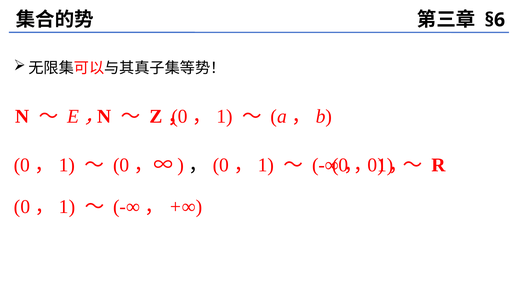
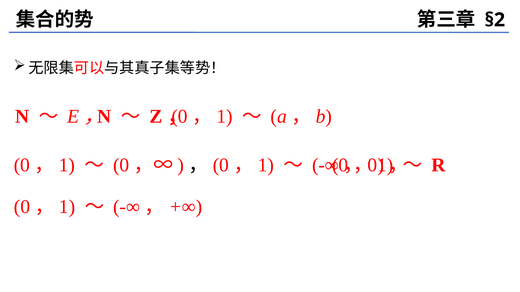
§6: §6 -> §2 (495, 20)
